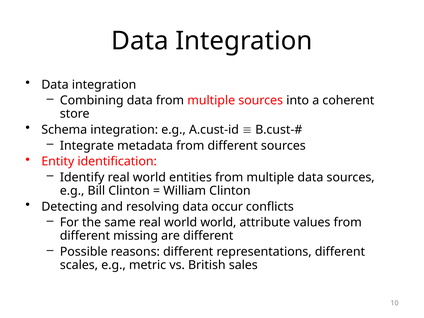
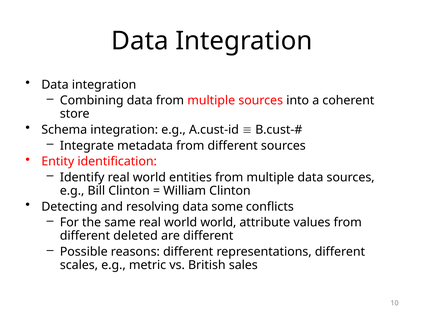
occur: occur -> some (227, 207)
missing: missing -> deleted (136, 236)
